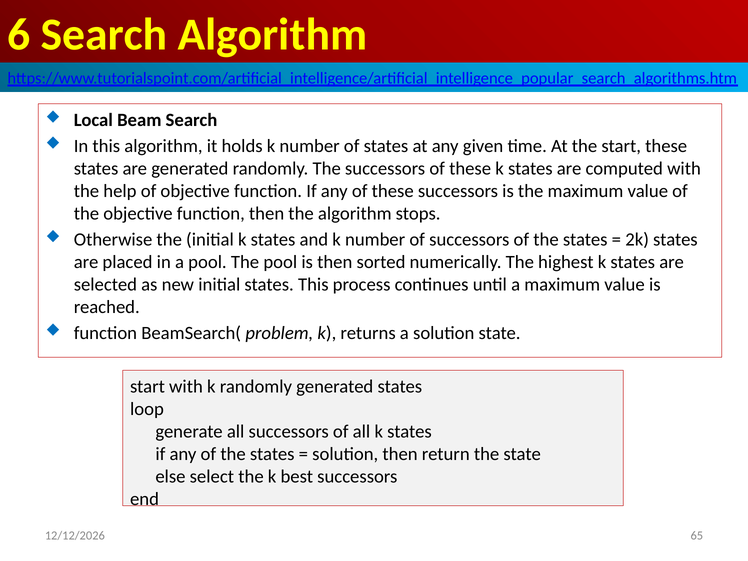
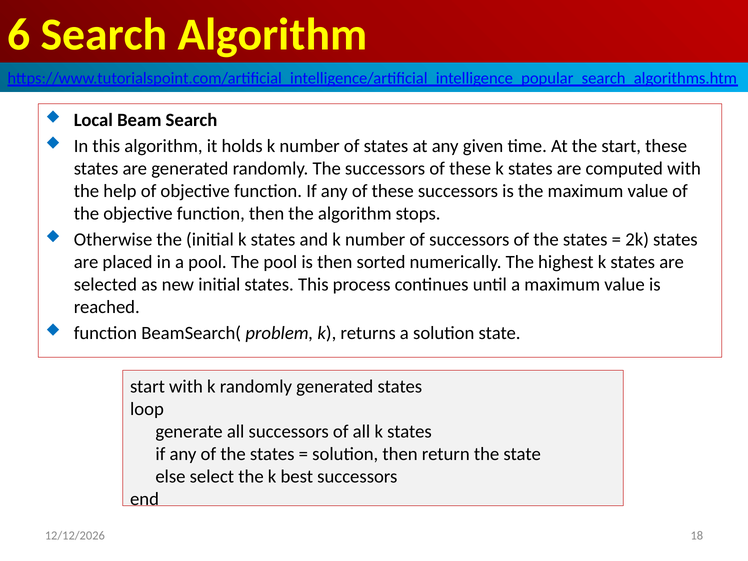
65: 65 -> 18 (697, 536)
